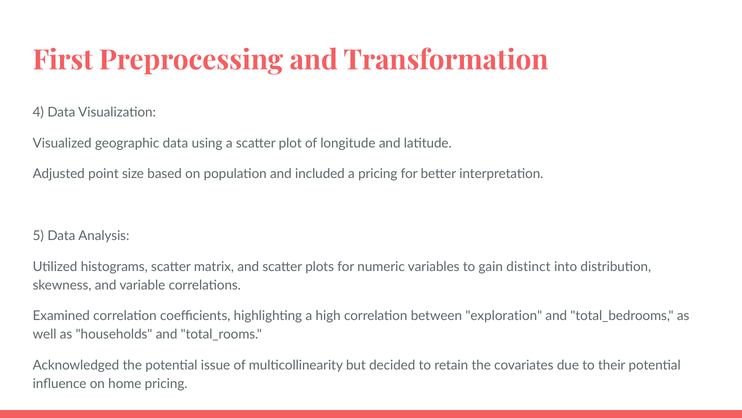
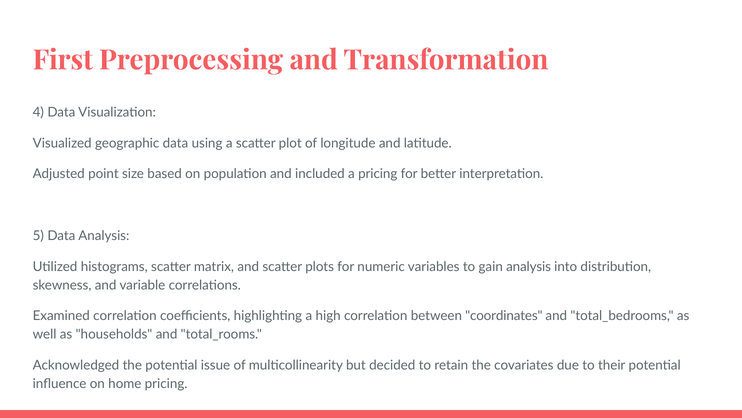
gain distinct: distinct -> analysis (529, 266)
exploration: exploration -> coordinates (504, 316)
